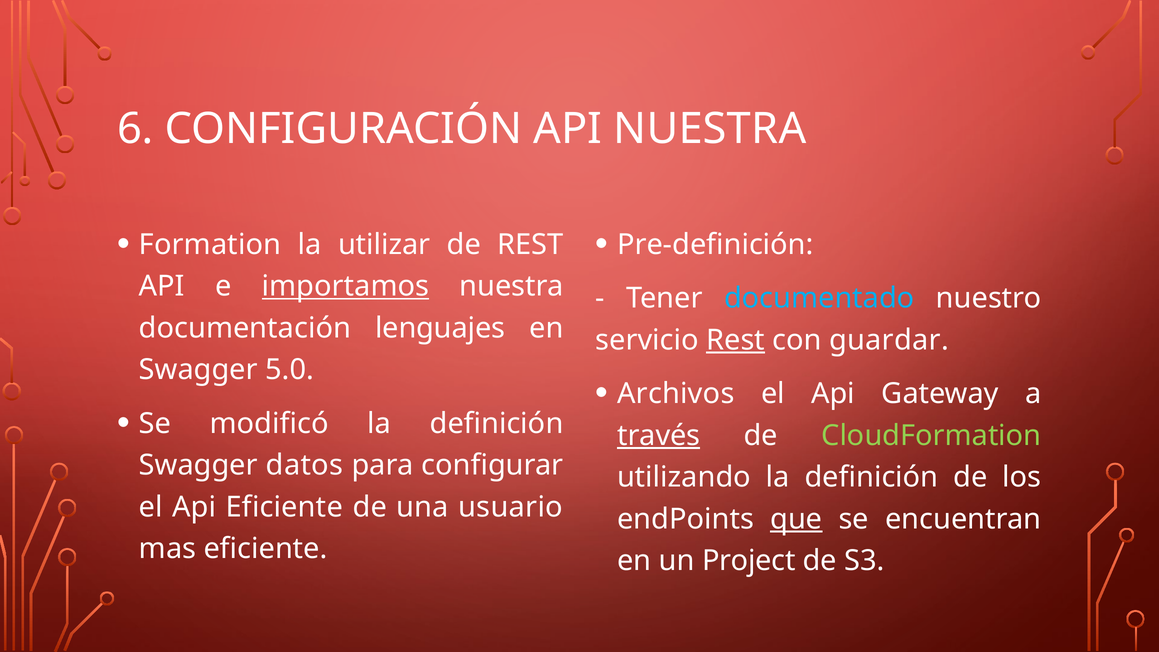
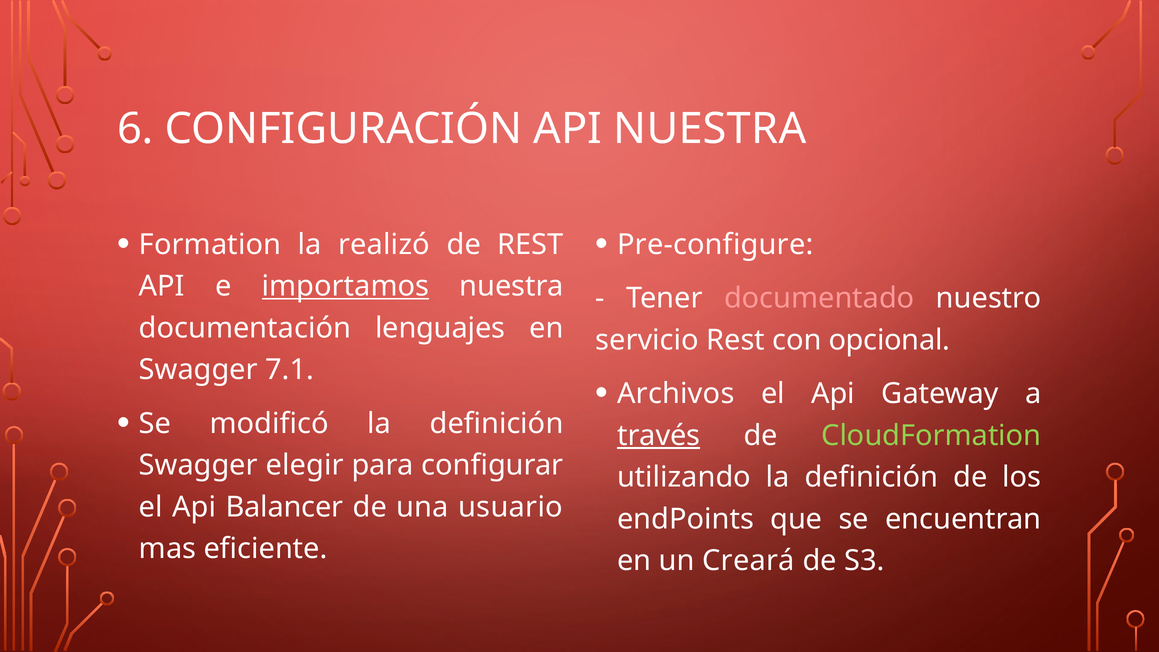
utilizar: utilizar -> realizó (384, 245)
Pre-definición: Pre-definición -> Pre-configure (715, 245)
documentado colour: light blue -> pink (819, 298)
Rest underline: present -> none (736, 340)
guardar: guardar -> opcional (889, 340)
5.0: 5.0 -> 7.1 (290, 370)
datos: datos -> elegir (305, 465)
Api Eficiente: Eficiente -> Balancer (284, 507)
que underline: present -> none (796, 519)
Project: Project -> Creará (748, 561)
